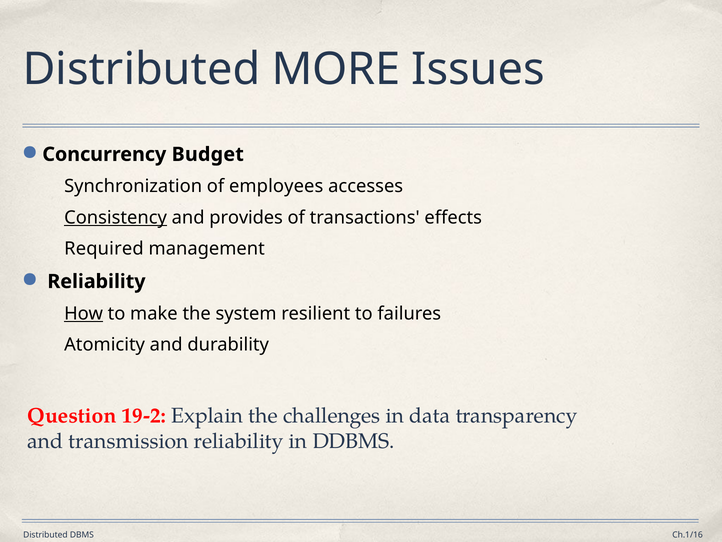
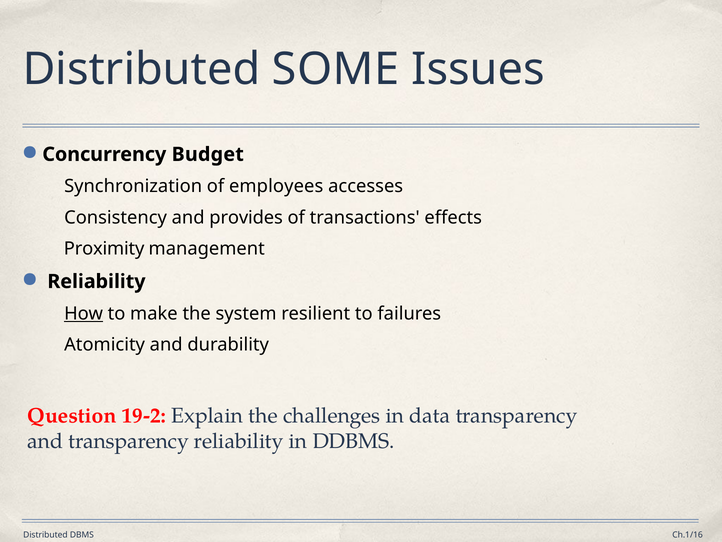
MORE: MORE -> SOME (336, 69)
Consistency underline: present -> none (116, 217)
Required: Required -> Proximity (104, 248)
and transmission: transmission -> transparency (129, 441)
